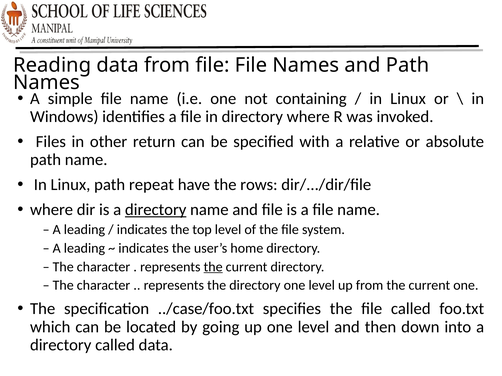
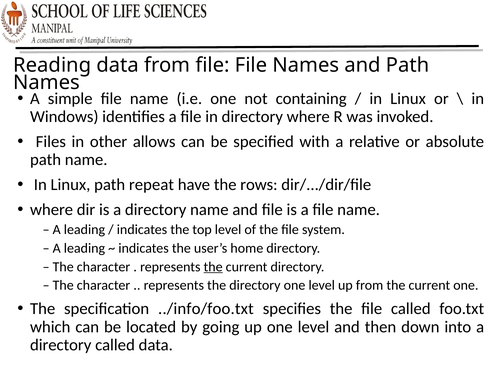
return: return -> allows (154, 142)
directory underline: present -> none (156, 210)
../case/foo.txt: ../case/foo.txt -> ../info/foo.txt (206, 309)
